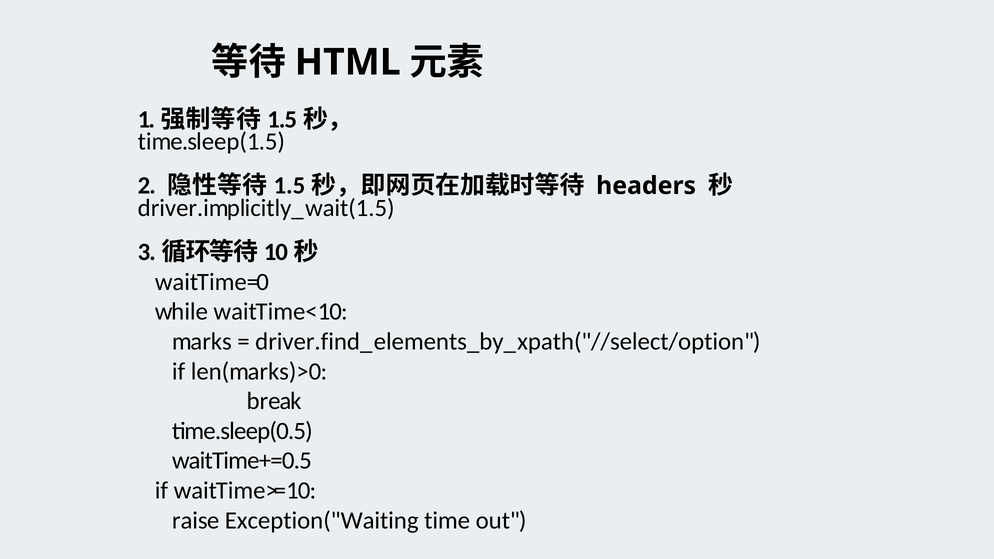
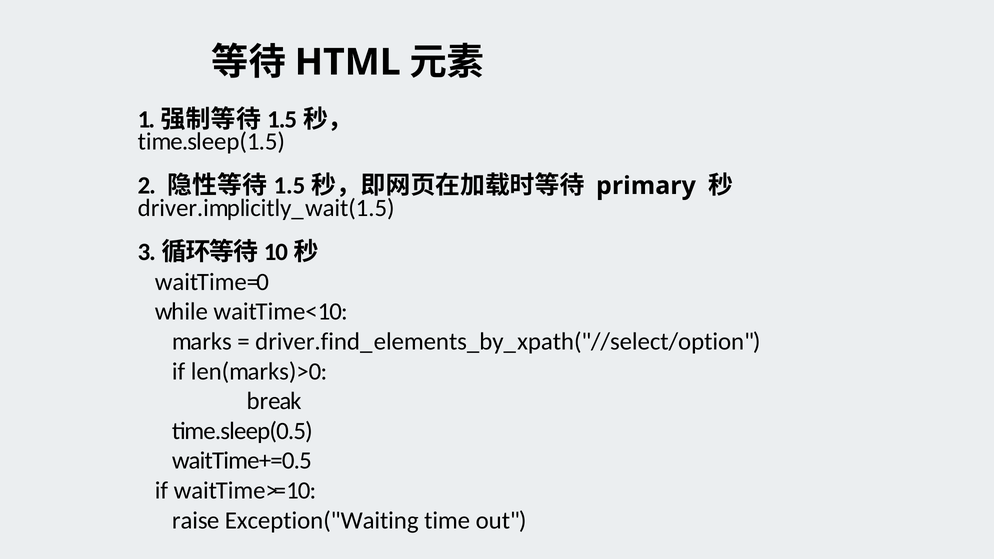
headers: headers -> primary (646, 186)
